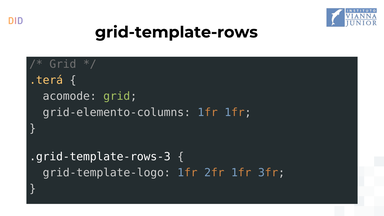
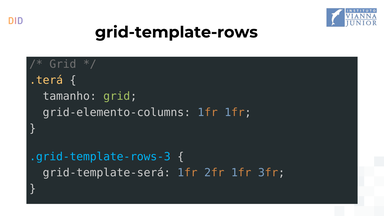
acomode: acomode -> tamanho (70, 96)
.grid-template-rows-3 colour: white -> light blue (100, 157)
grid-template-logo: grid-template-logo -> grid-template-será (107, 173)
